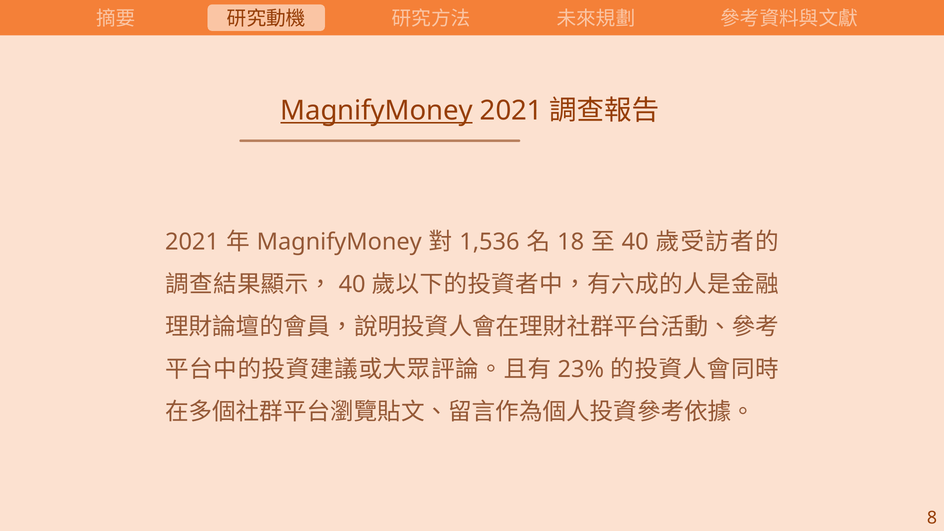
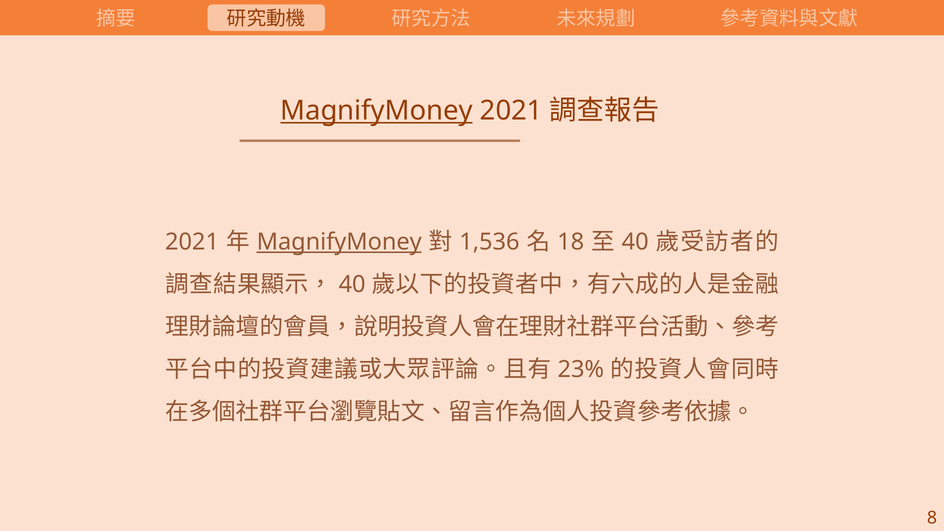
MagnifyMoney underline: none -> present (339, 242)
